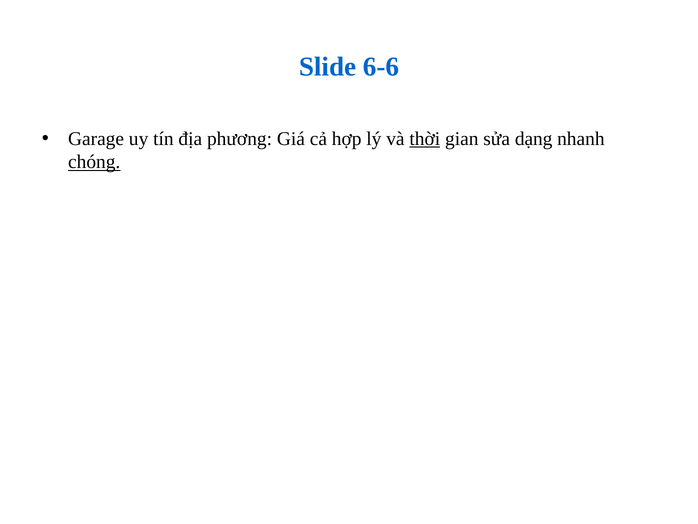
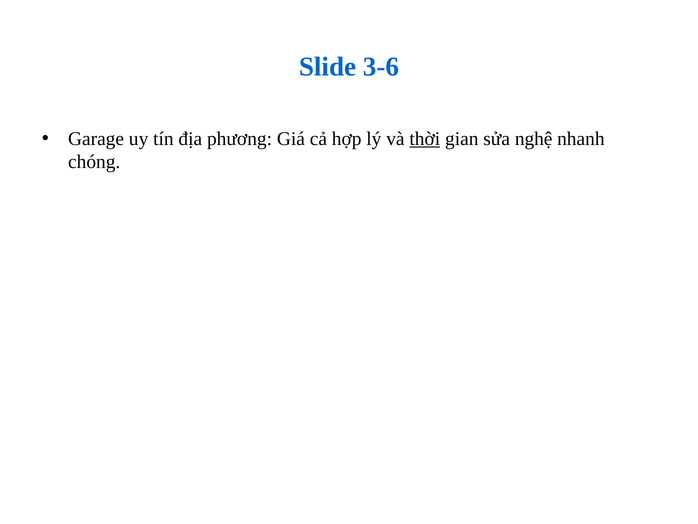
6-6: 6-6 -> 3-6 (381, 66)
dạng: dạng -> nghệ (534, 139)
chóng underline: present -> none (94, 162)
